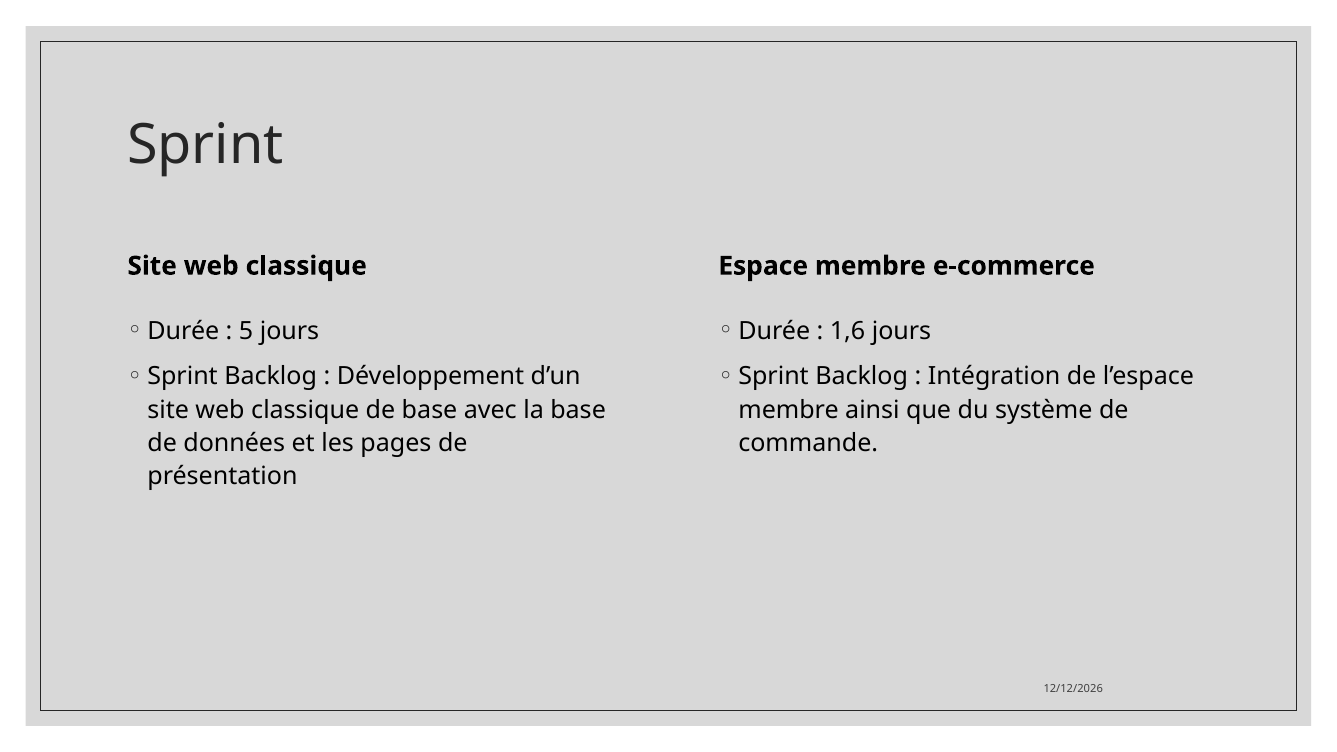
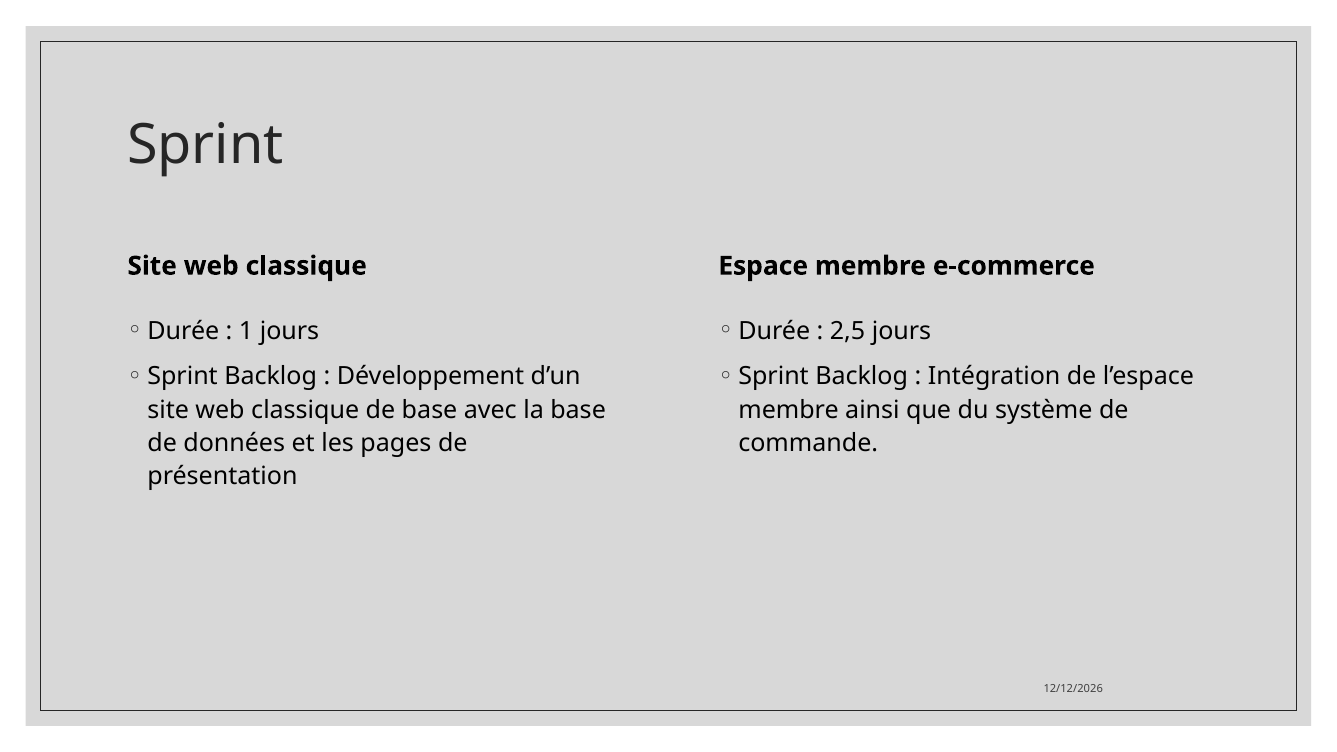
5: 5 -> 1 (246, 331)
1,6: 1,6 -> 2,5 (848, 331)
